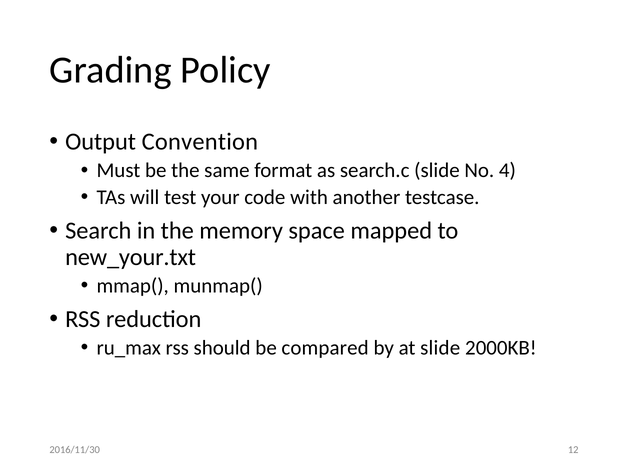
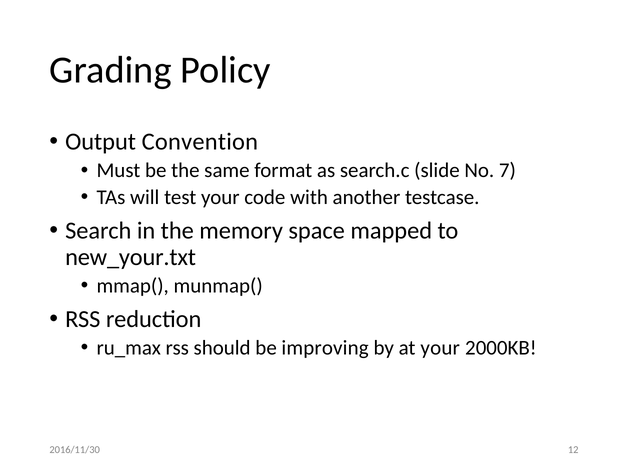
4: 4 -> 7 (507, 170)
compared: compared -> improving (325, 348)
at slide: slide -> your (440, 348)
